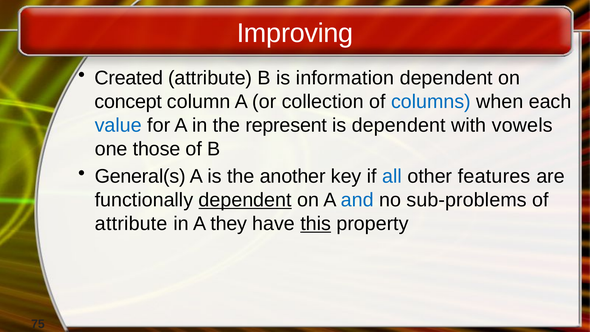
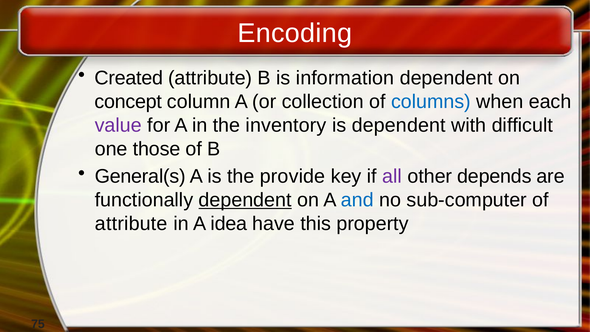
Improving: Improving -> Encoding (295, 33)
value colour: blue -> purple (118, 125)
represent: represent -> inventory (286, 125)
vowels: vowels -> difficult (522, 125)
another: another -> provide (293, 176)
all colour: blue -> purple (392, 176)
features: features -> depends (494, 176)
sub-problems: sub-problems -> sub-computer (467, 200)
they: they -> idea (229, 224)
this underline: present -> none (316, 224)
